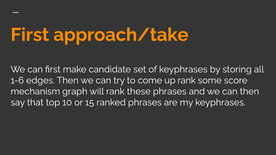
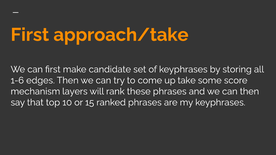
up rank: rank -> take (187, 81)
graph: graph -> layers (75, 92)
